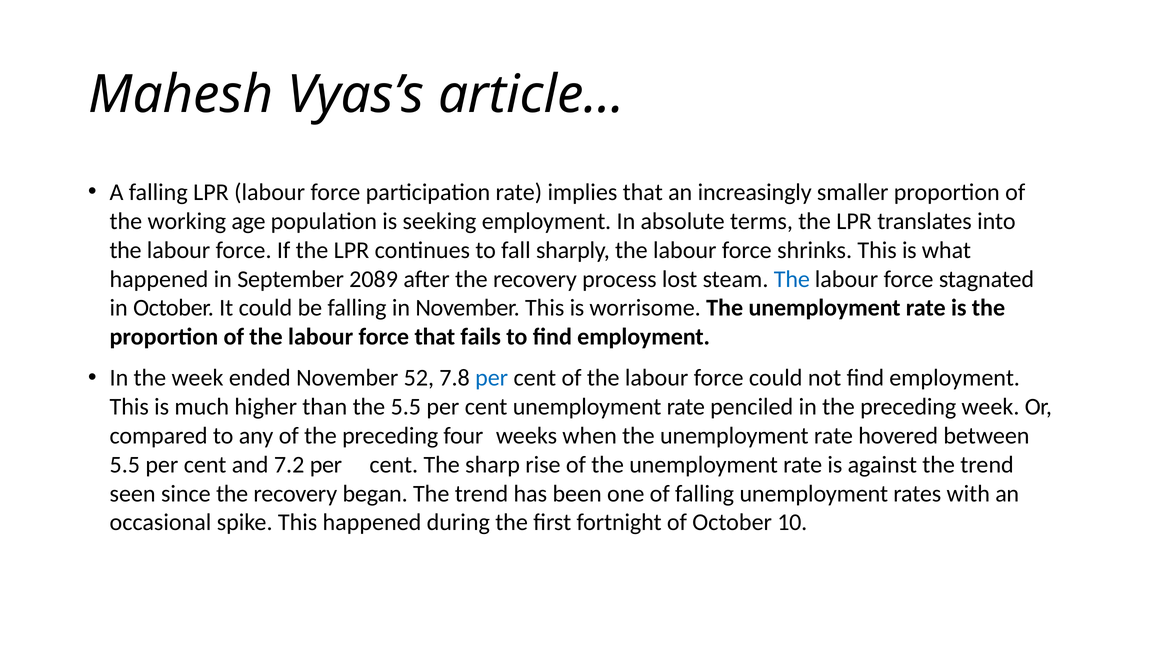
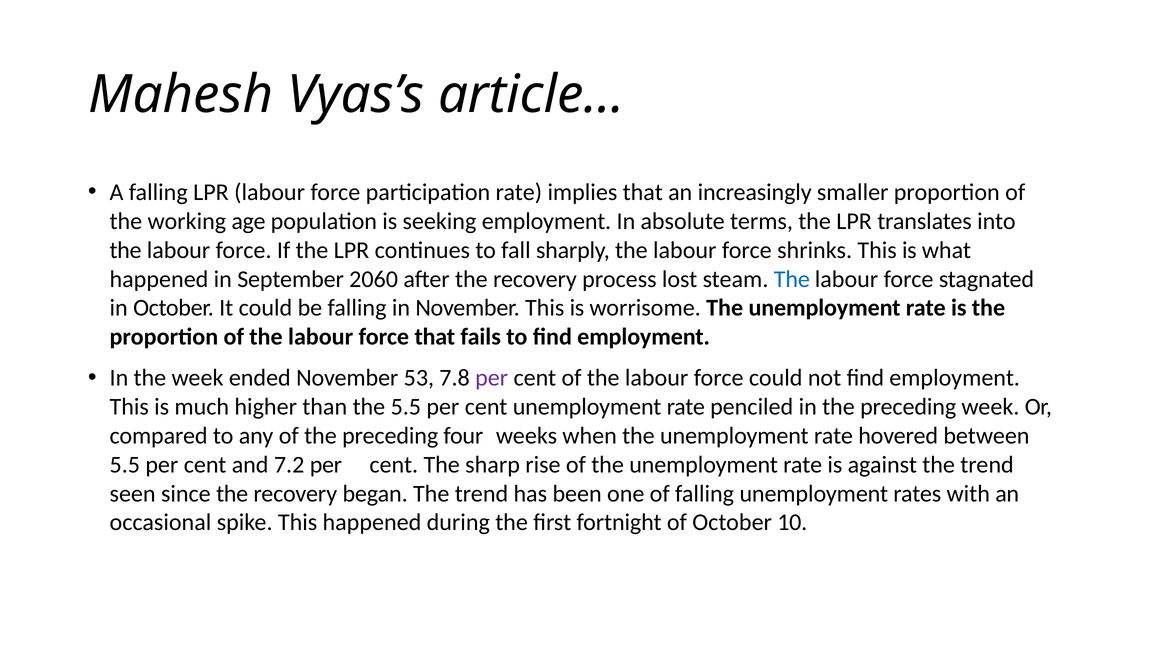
2089: 2089 -> 2060 (374, 279)
52: 52 -> 53 (419, 378)
per colour: blue -> purple (492, 378)
